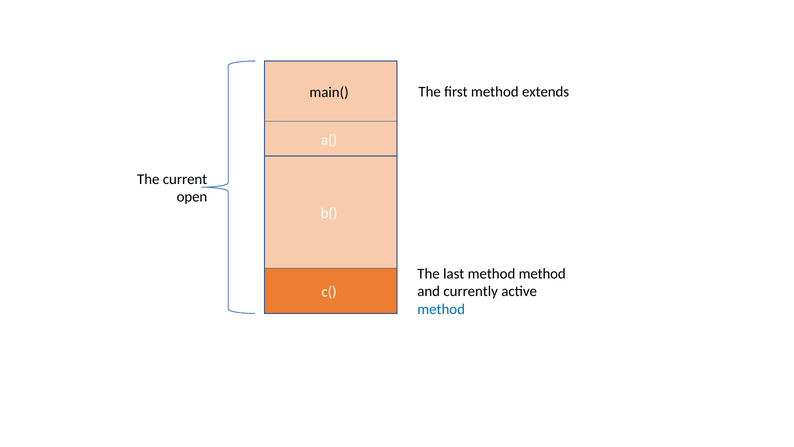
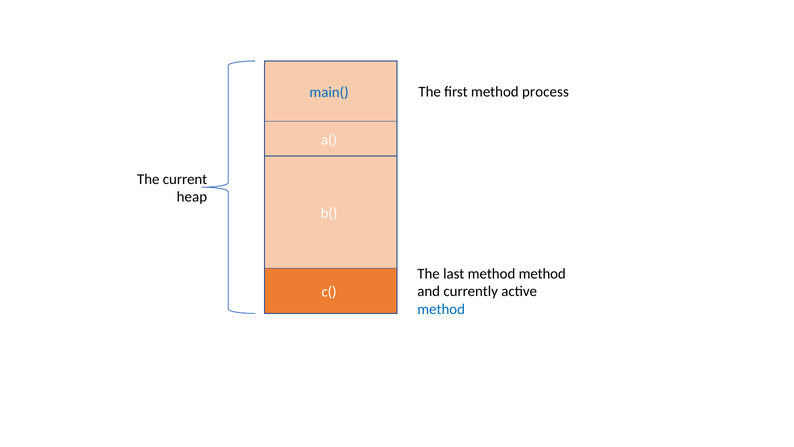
main( colour: black -> blue (329, 92)
extends: extends -> process (545, 92)
open: open -> heap (192, 197)
